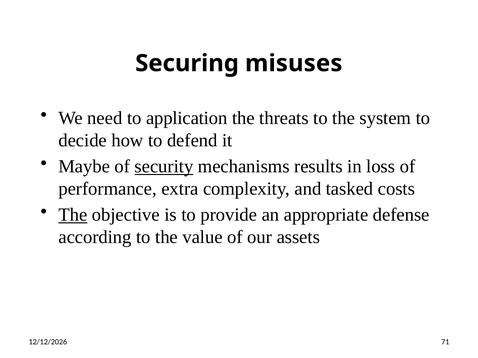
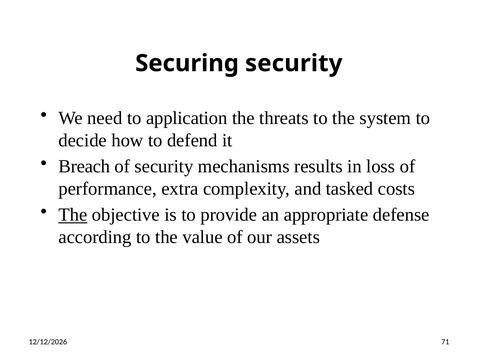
Securing misuses: misuses -> security (294, 63)
Maybe: Maybe -> Breach (84, 167)
security underline: present -> none (164, 167)
